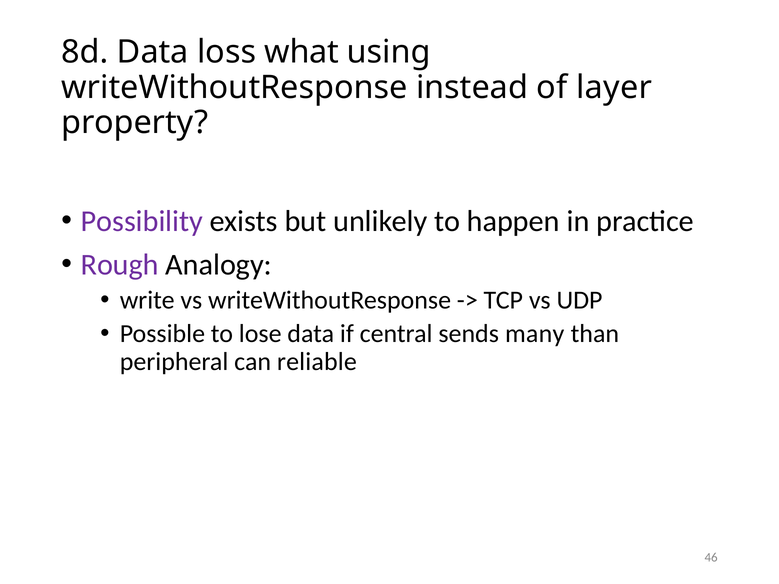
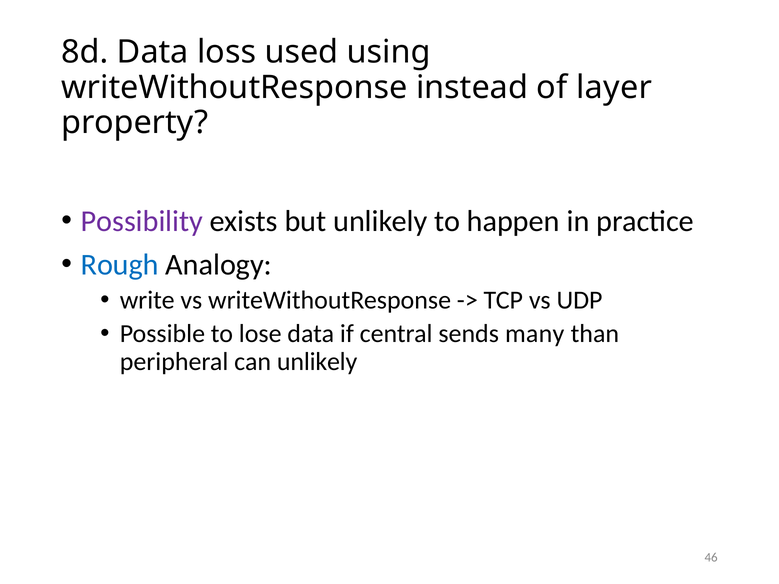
what: what -> used (301, 52)
Rough colour: purple -> blue (120, 265)
can reliable: reliable -> unlikely (317, 362)
